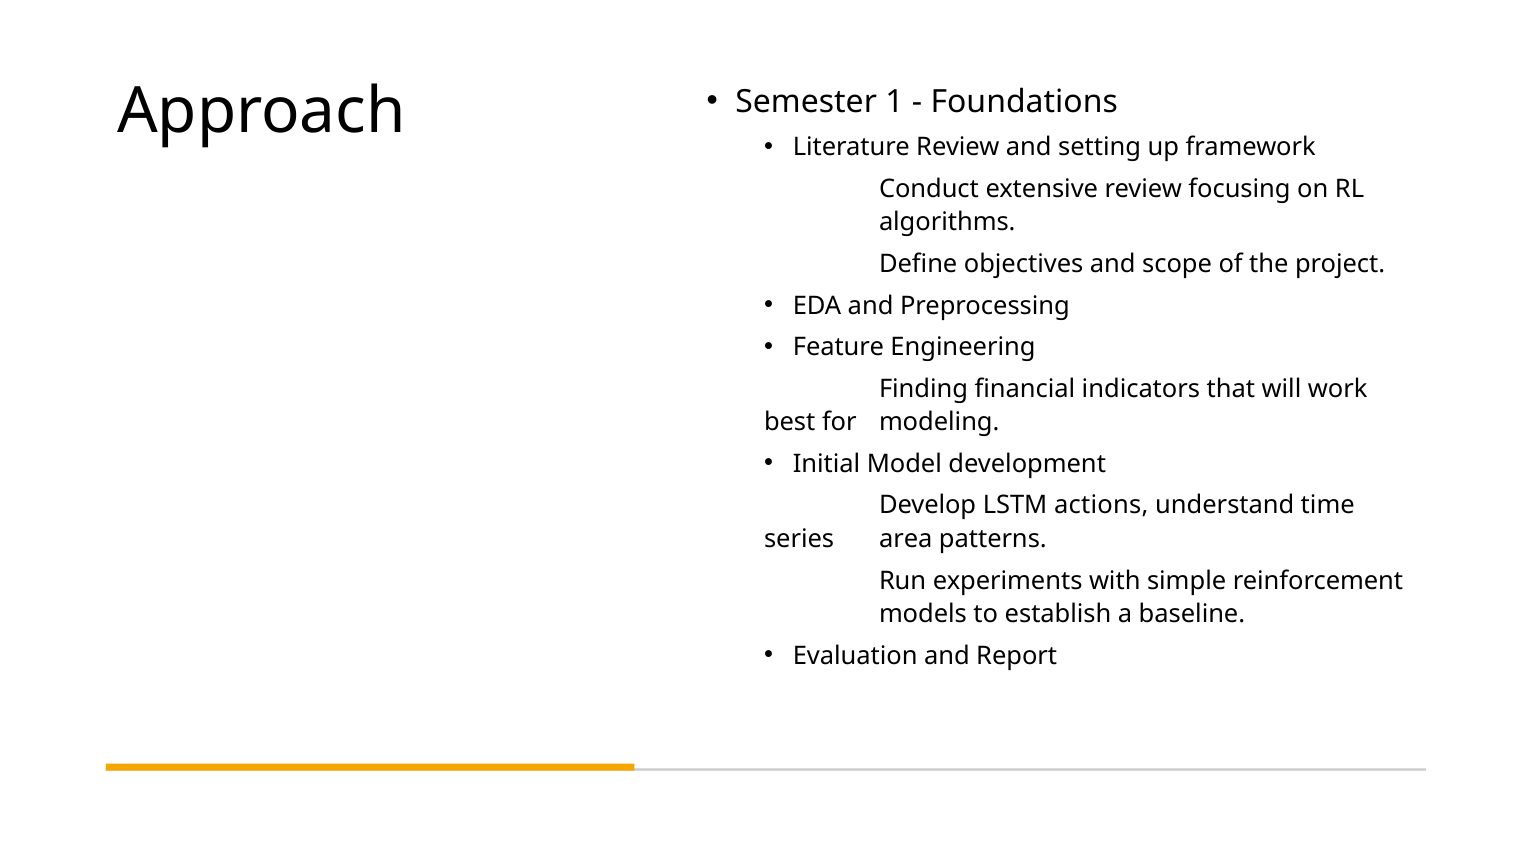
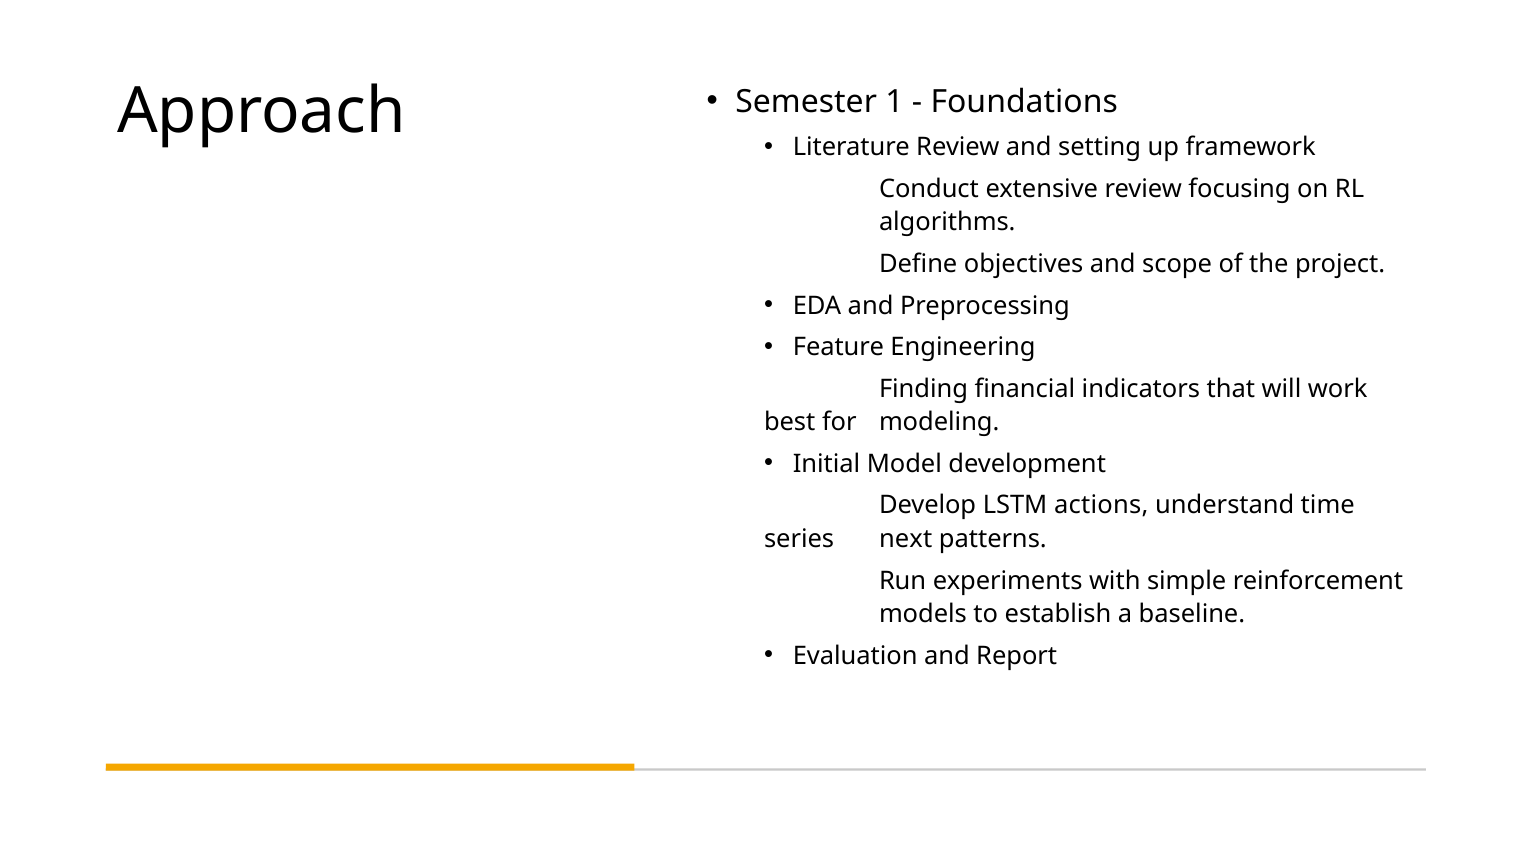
area: area -> next (906, 539)
